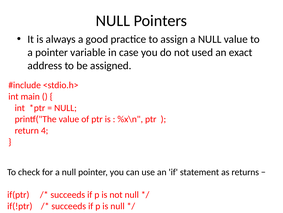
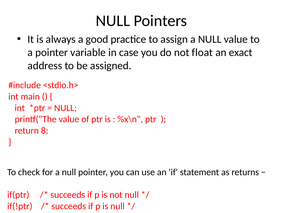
used: used -> float (202, 52)
4: 4 -> 8 (45, 130)
